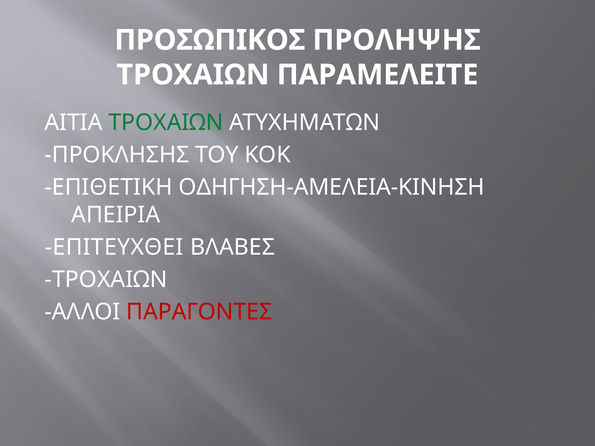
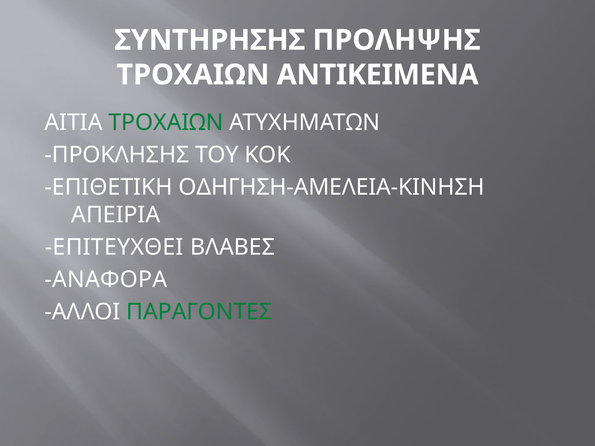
ΠΡΟΣΩΠΙΚΟΣ: ΠΡΟΣΩΠΙΚΟΣ -> ΣΥΝΤΗΡΗΣΗΣ (210, 40)
ΠΑΡΑΜΕΛΕΙΤΕ: ΠΑΡΑΜΕΛΕΙΤΕ -> ΑΝΤΙΚΕΙΜΕΝΑ (378, 75)
ΤΡΟΧΑΙΩΝ: ΤΡΟΧΑΙΩΝ -> ΑΝΑΦΟΡΑ (106, 280)
ΠΑΡΑΓΟΝΤΕΣ colour: red -> green (199, 312)
